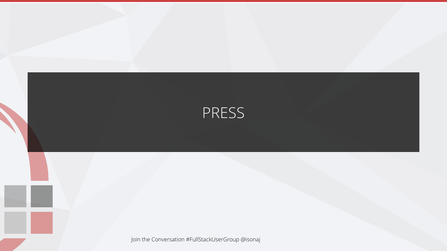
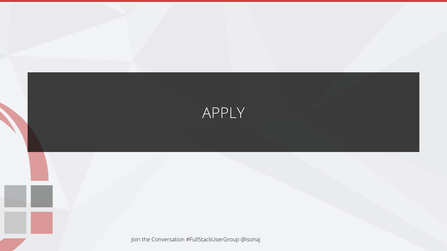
PRESS: PRESS -> APPLY (223, 113)
